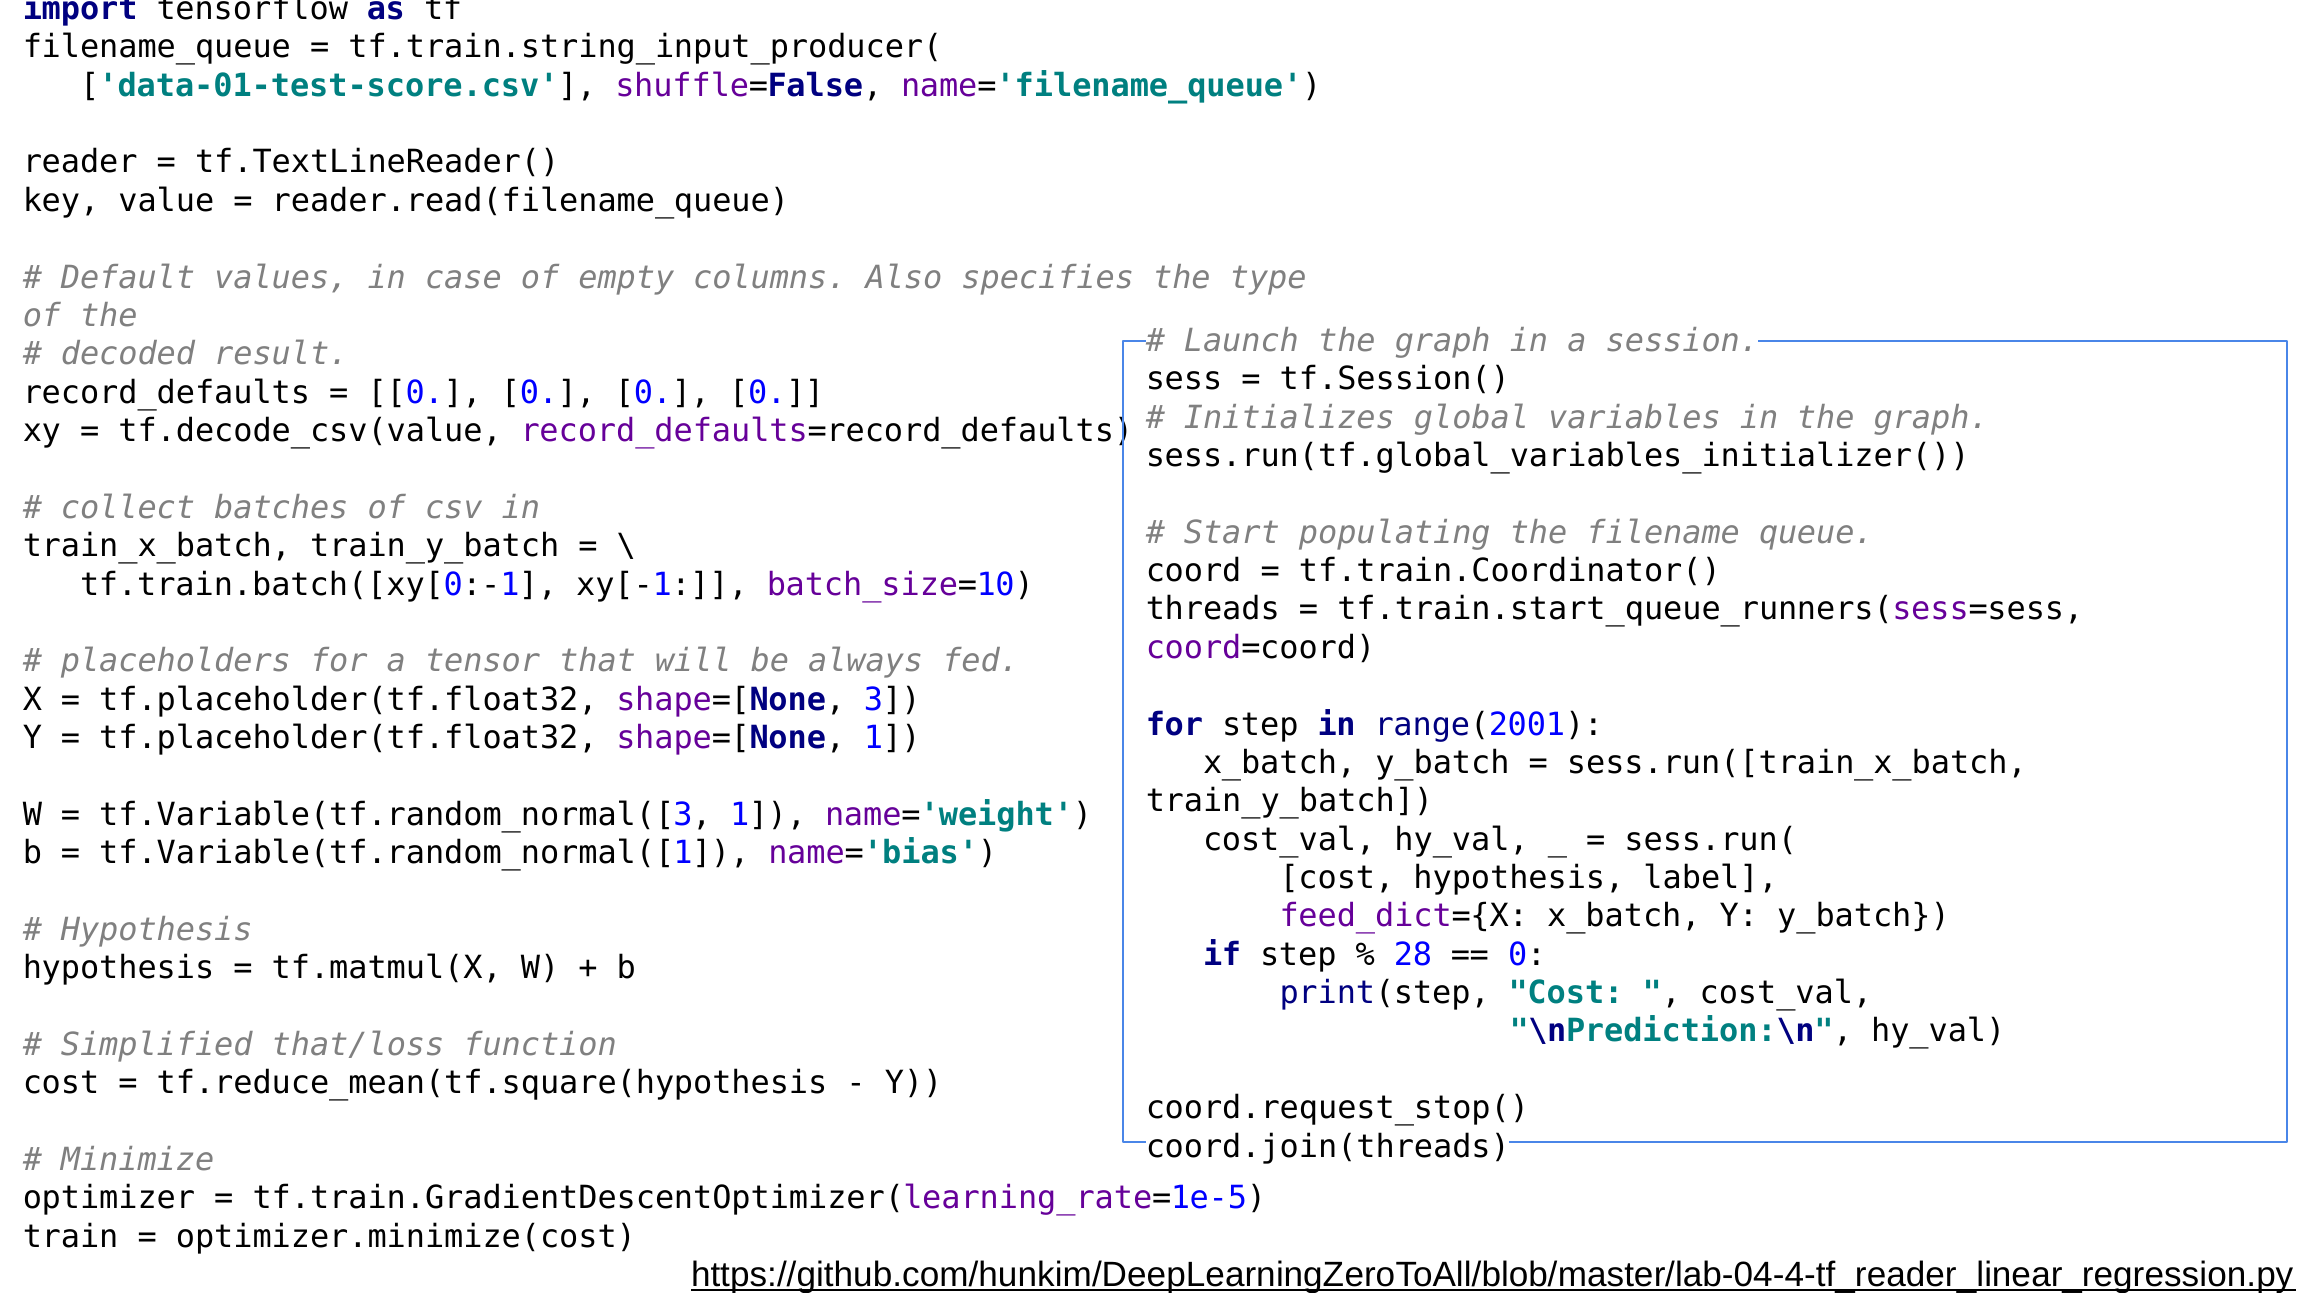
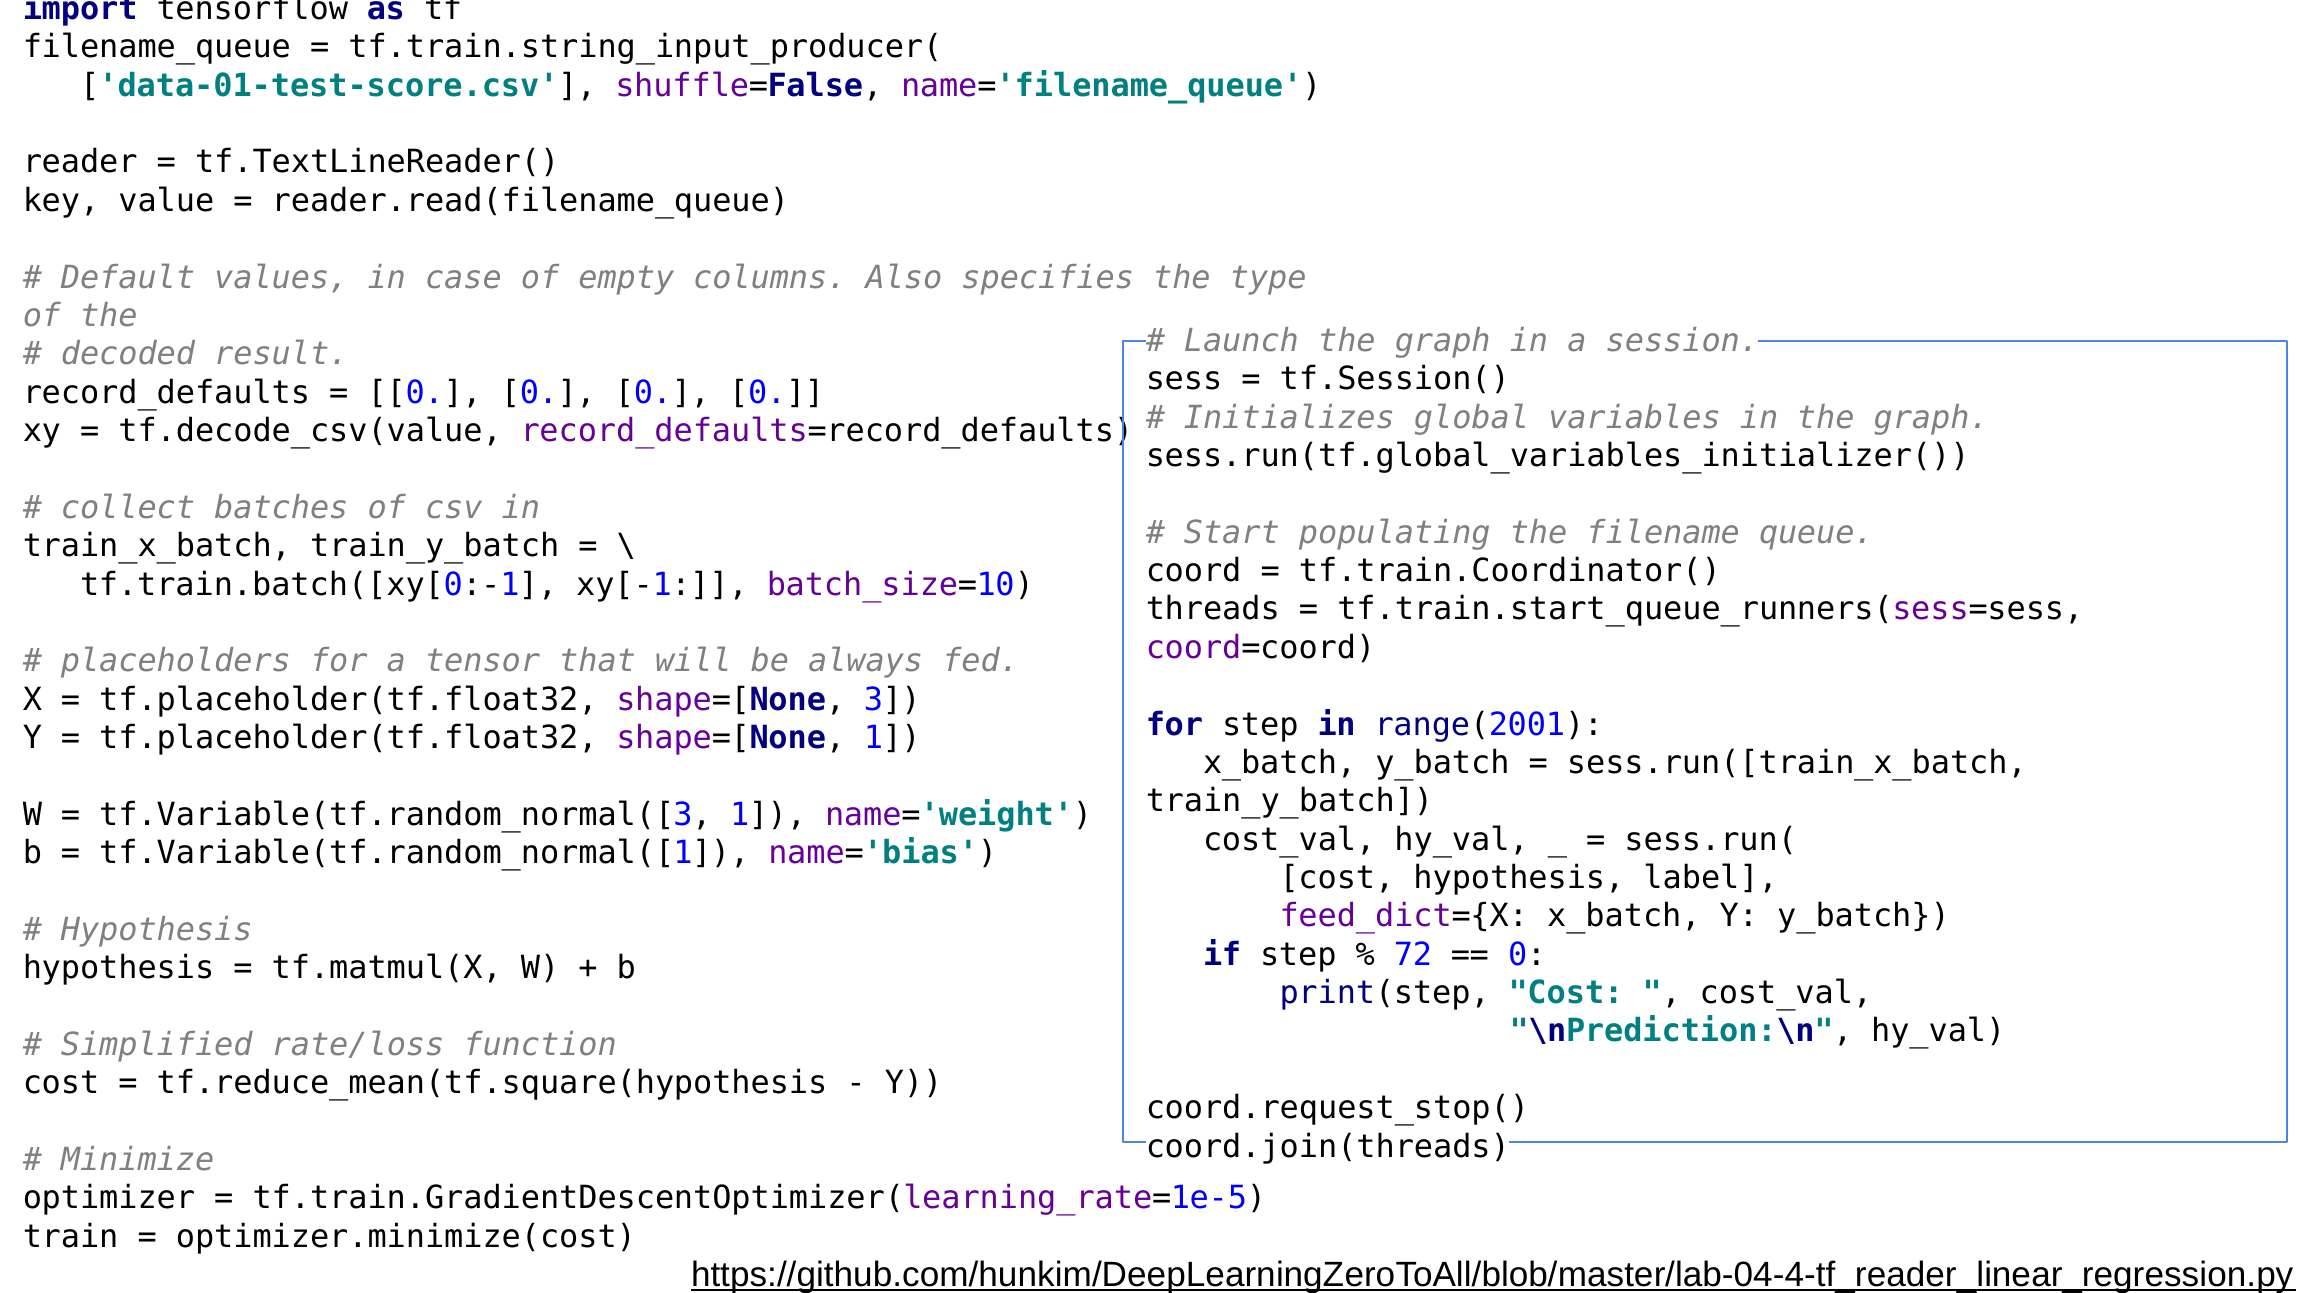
28: 28 -> 72 (1413, 955)
that/loss: that/loss -> rate/loss (358, 1045)
